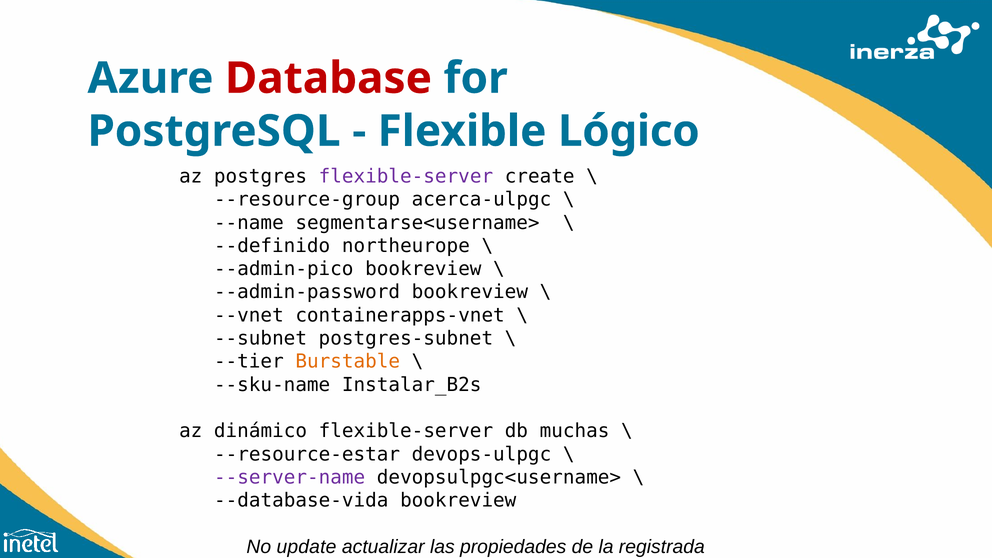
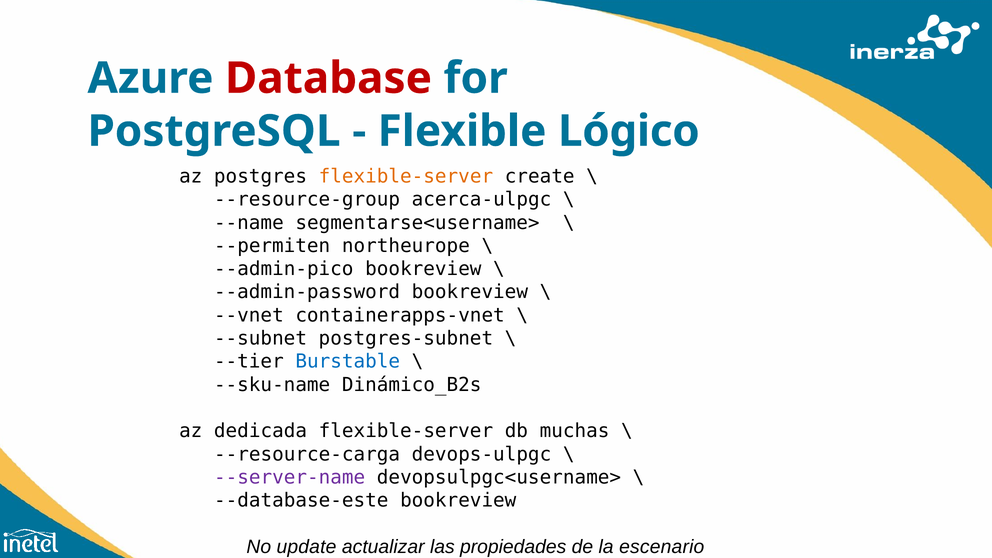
flexible-server colour: purple -> orange (406, 176)
--definido: --definido -> --permiten (272, 246)
Burstable colour: orange -> blue (348, 362)
Instalar_B2s: Instalar_B2s -> Dinámico_B2s (412, 385)
dinámico: dinámico -> dedicada (260, 431)
--resource-estar: --resource-estar -> --resource-carga (307, 454)
--database-vida: --database-vida -> --database-este (301, 501)
registrada: registrada -> escenario (662, 547)
